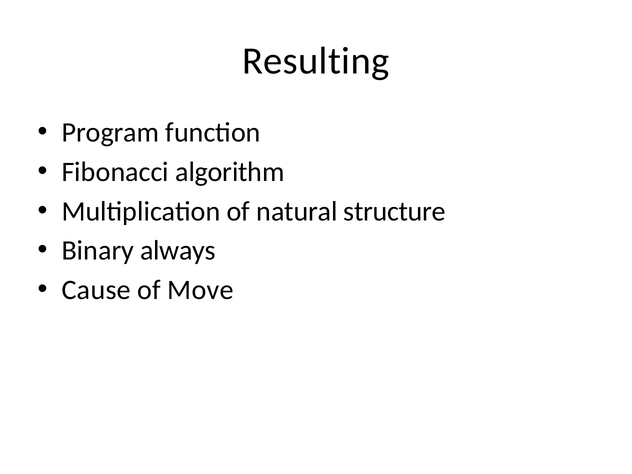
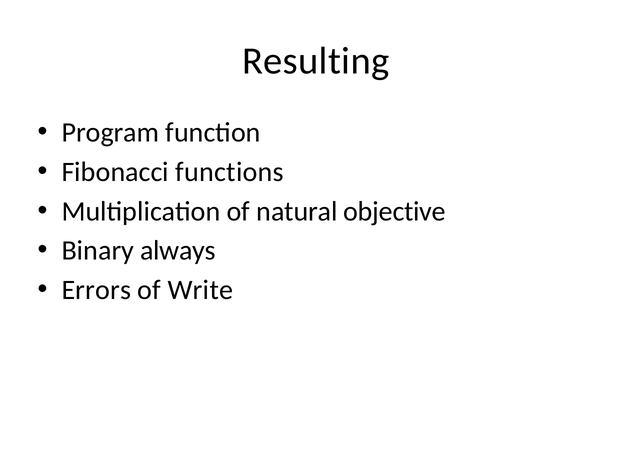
algorithm: algorithm -> functions (230, 172)
structure: structure -> objective (395, 211)
Cause: Cause -> Errors (96, 290)
Move: Move -> Write (201, 290)
